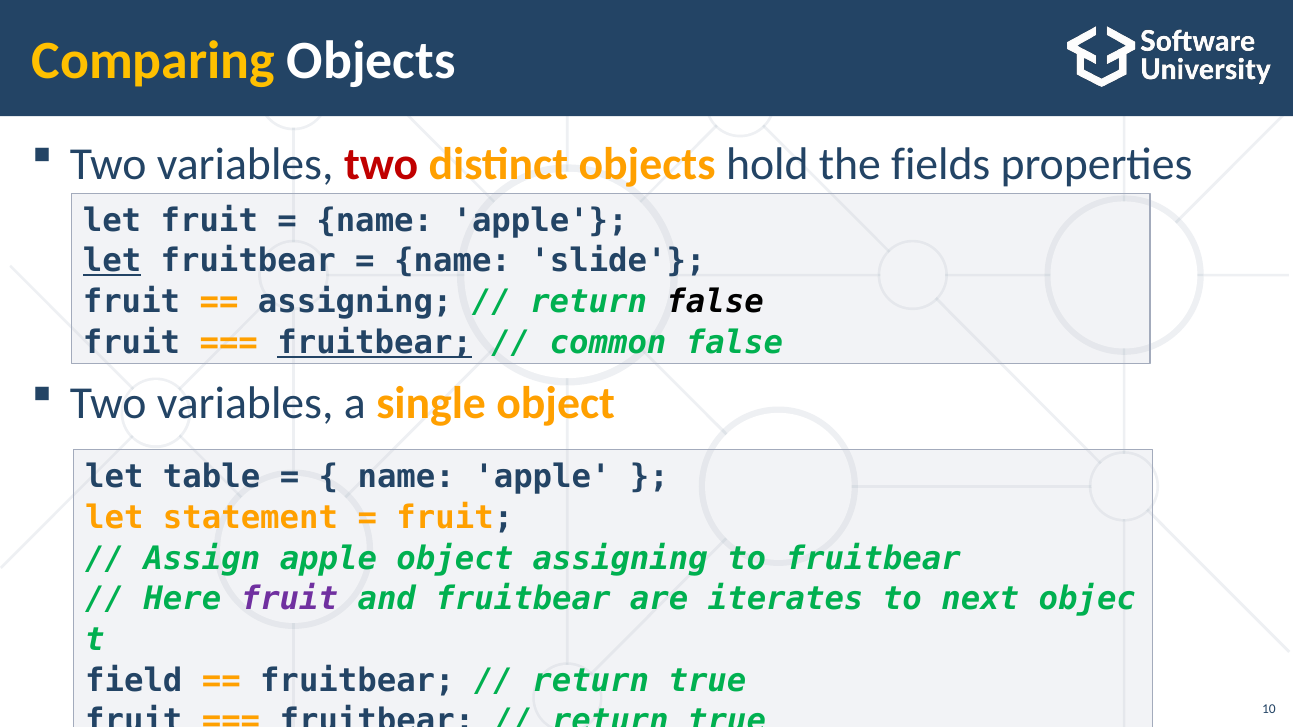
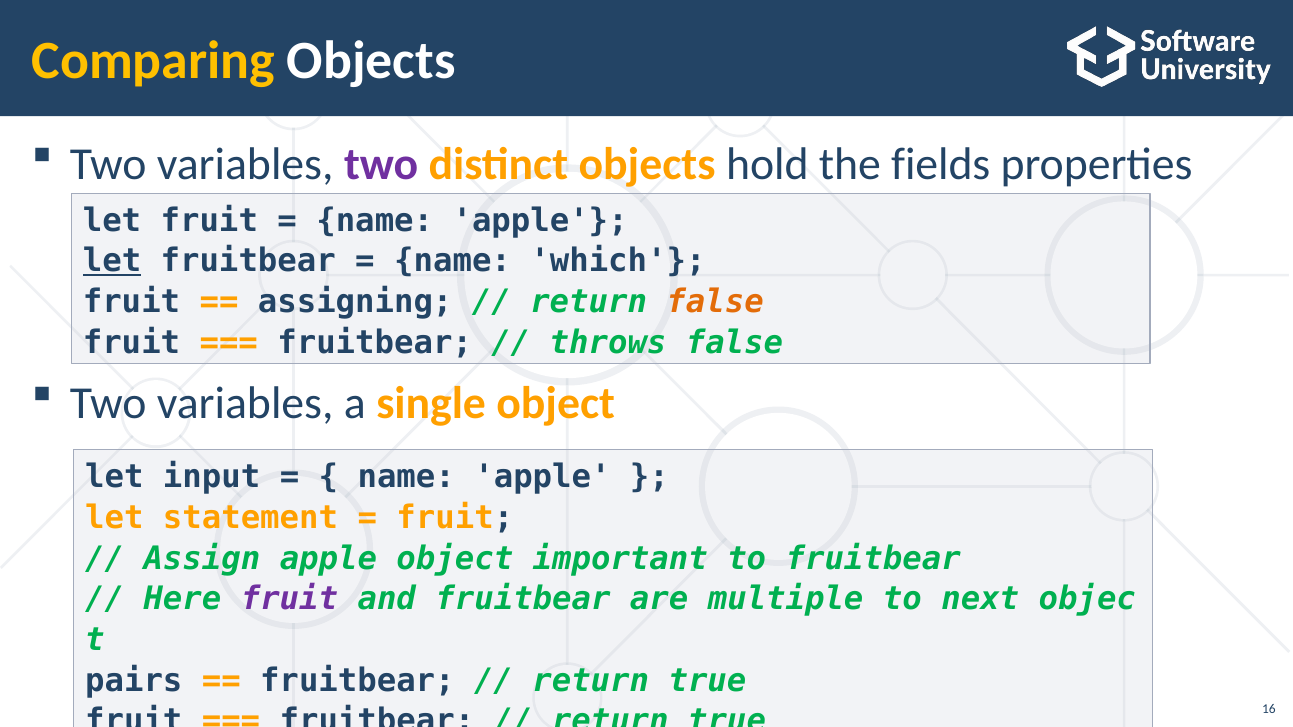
two colour: red -> purple (381, 164)
slide: slide -> which (618, 261)
false colour: black -> orange (715, 302)
fruitbear underline: present -> none (375, 343)
common: common -> throws (608, 343)
table: table -> input (212, 477)
object assigning: assigning -> important (620, 559)
iterates: iterates -> multiple (786, 600)
field: field -> pairs (134, 681)
10: 10 -> 16 (1269, 709)
